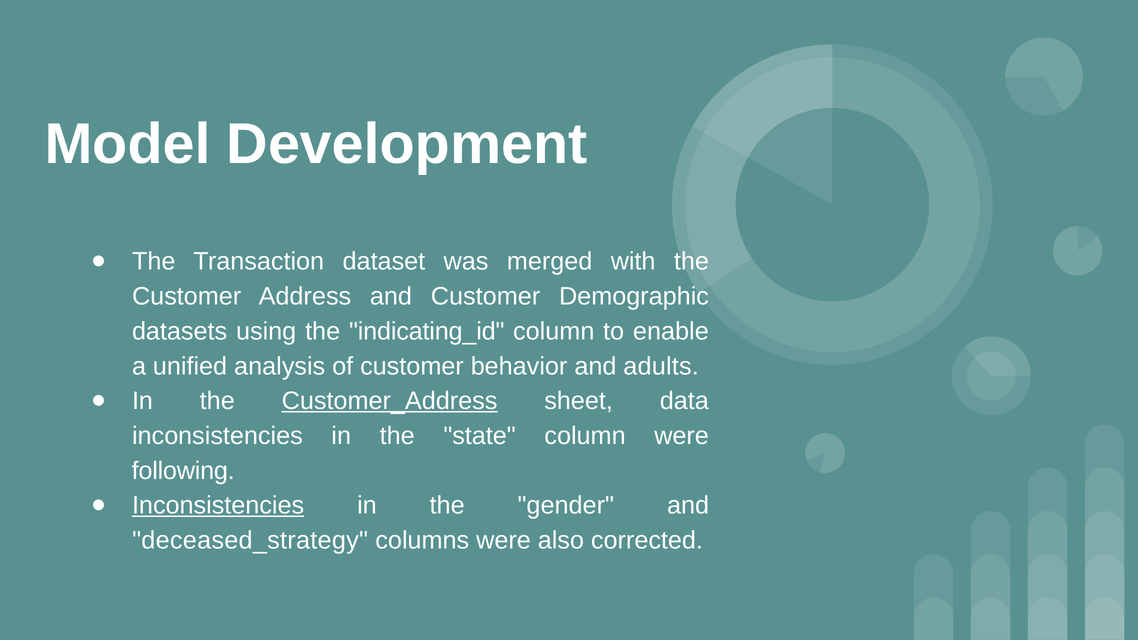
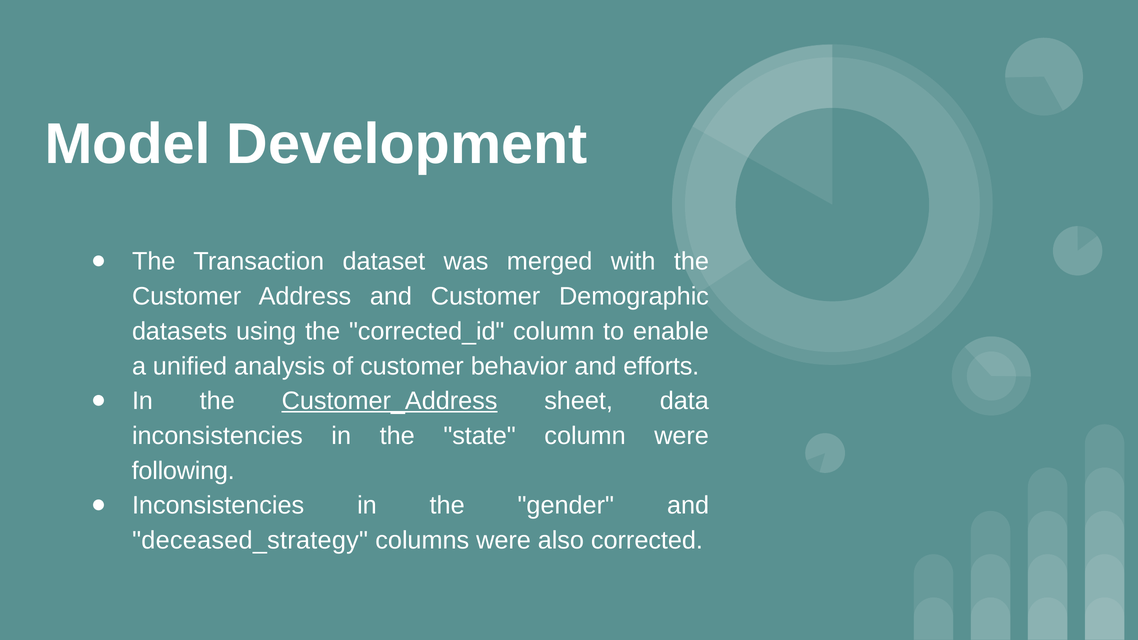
indicating_id: indicating_id -> corrected_id (427, 331)
adults: adults -> efforts (661, 366)
Inconsistencies underline: present -> none (218, 506)
